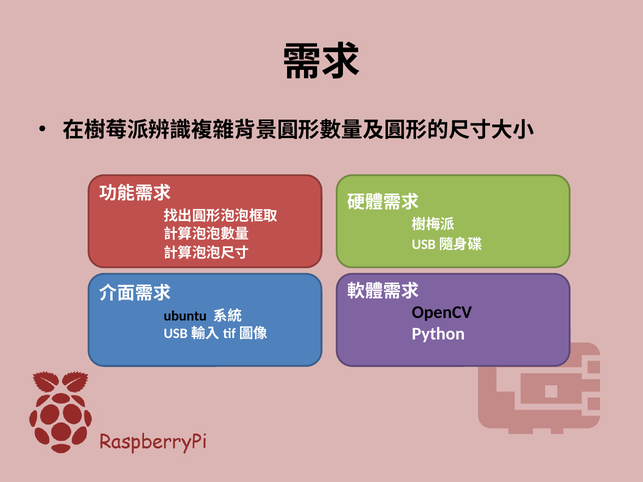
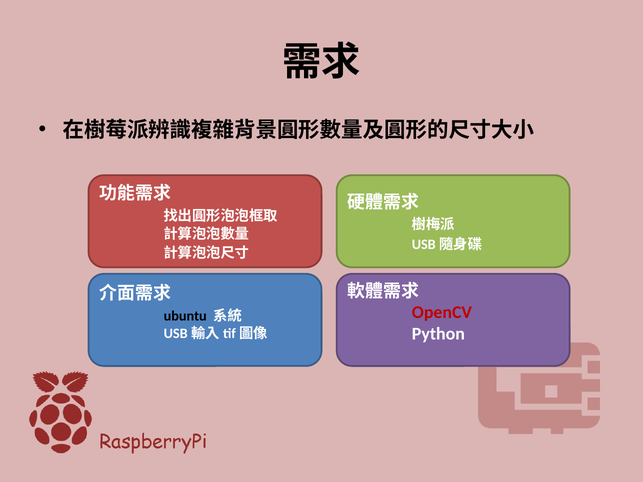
OpenCV colour: black -> red (442, 313)
